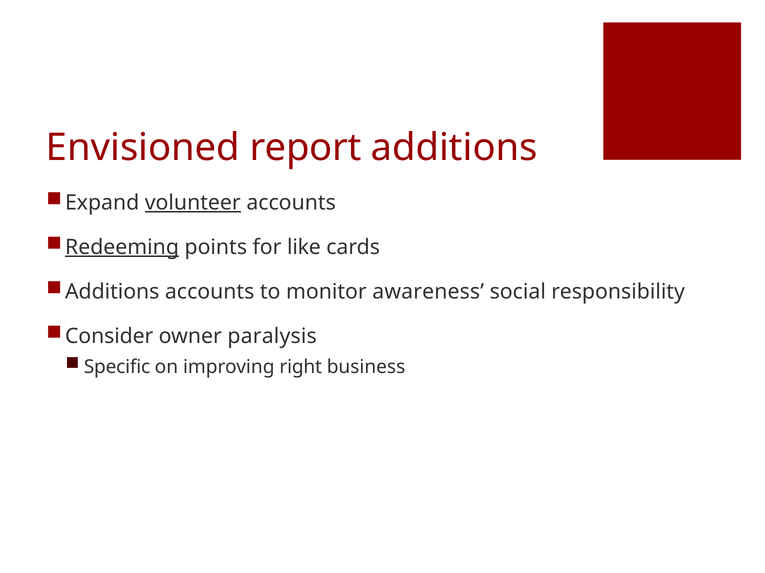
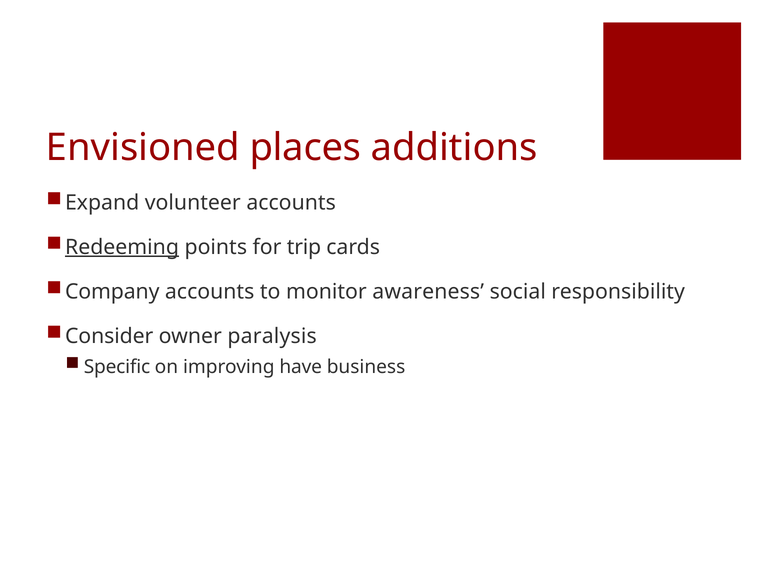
report: report -> places (305, 148)
volunteer underline: present -> none (193, 203)
like: like -> trip (304, 248)
Additions: Additions -> Company (112, 292)
right: right -> have (301, 367)
